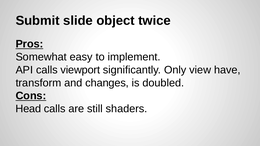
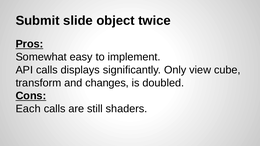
viewport: viewport -> displays (80, 70)
have: have -> cube (227, 70)
Head: Head -> Each (28, 109)
